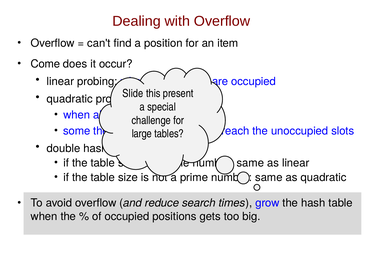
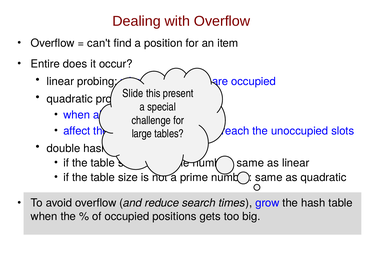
Come: Come -> Entire (45, 64)
some: some -> affect (77, 131)
